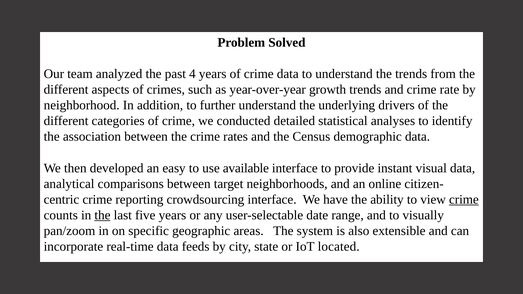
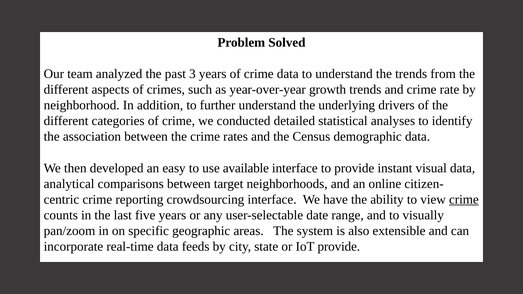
4: 4 -> 3 (192, 74)
the underline: present -> none (102, 215)
IoT located: located -> provide (339, 247)
